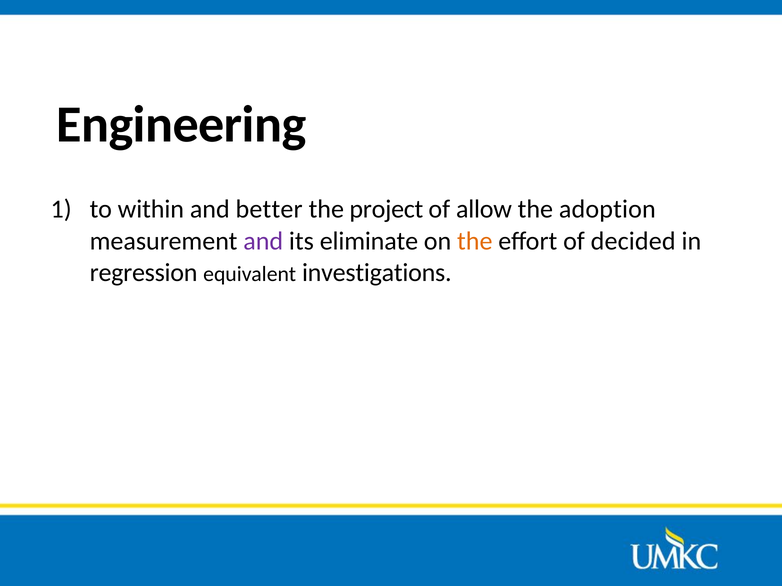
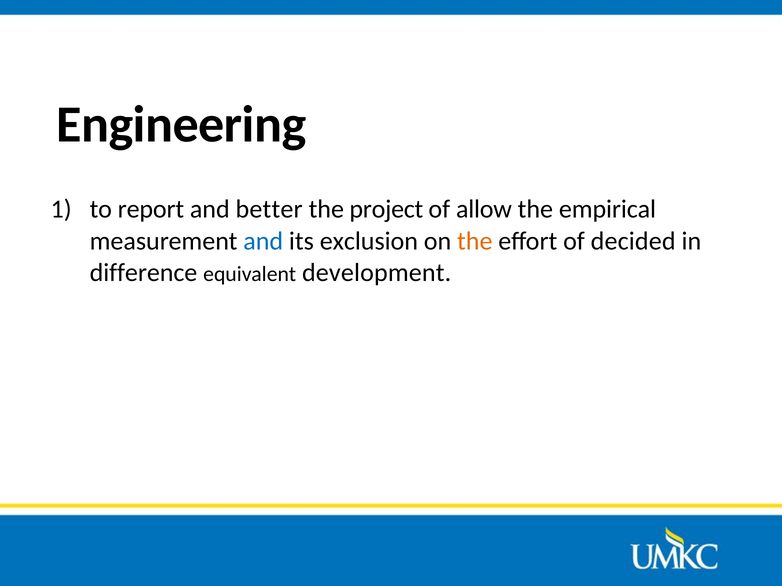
within: within -> report (151, 209)
adoption: adoption -> empirical (607, 209)
and colour: purple -> blue (263, 241)
eliminate: eliminate -> exclusion (369, 241)
regression: regression -> difference (143, 273)
investigations: investigations -> development (377, 273)
